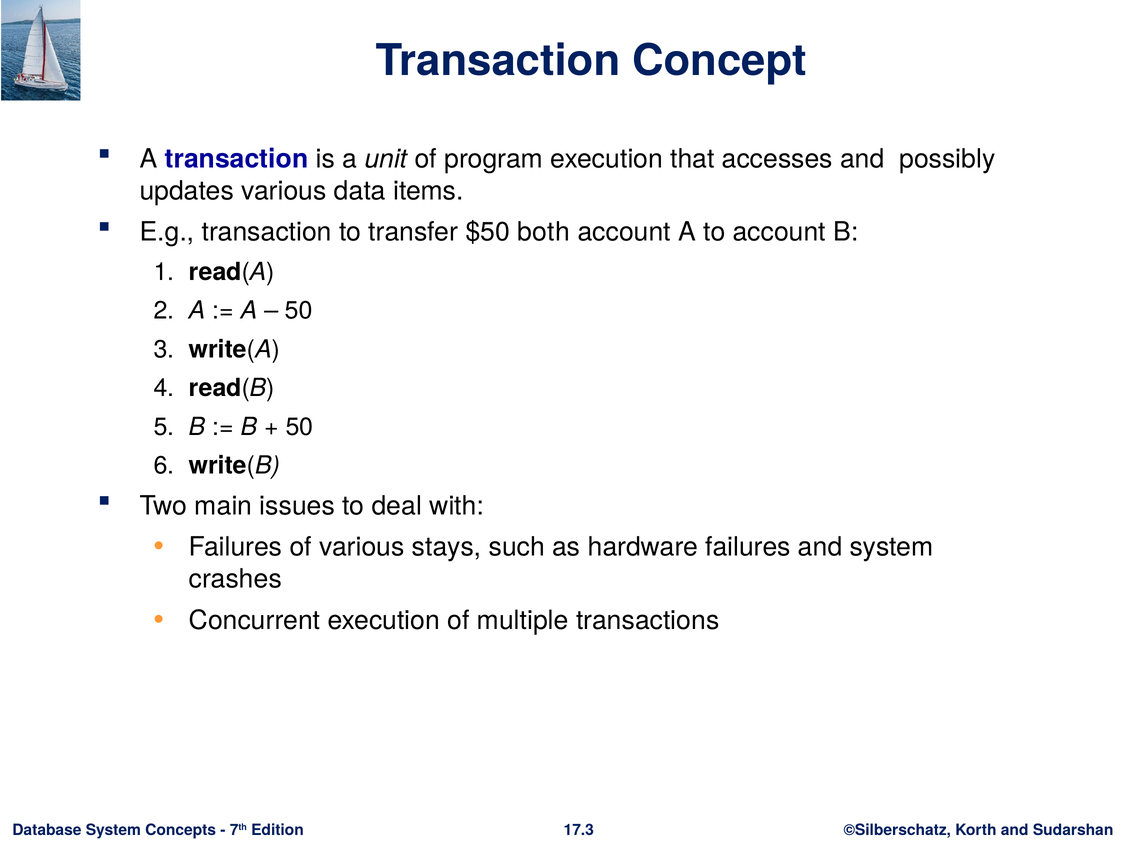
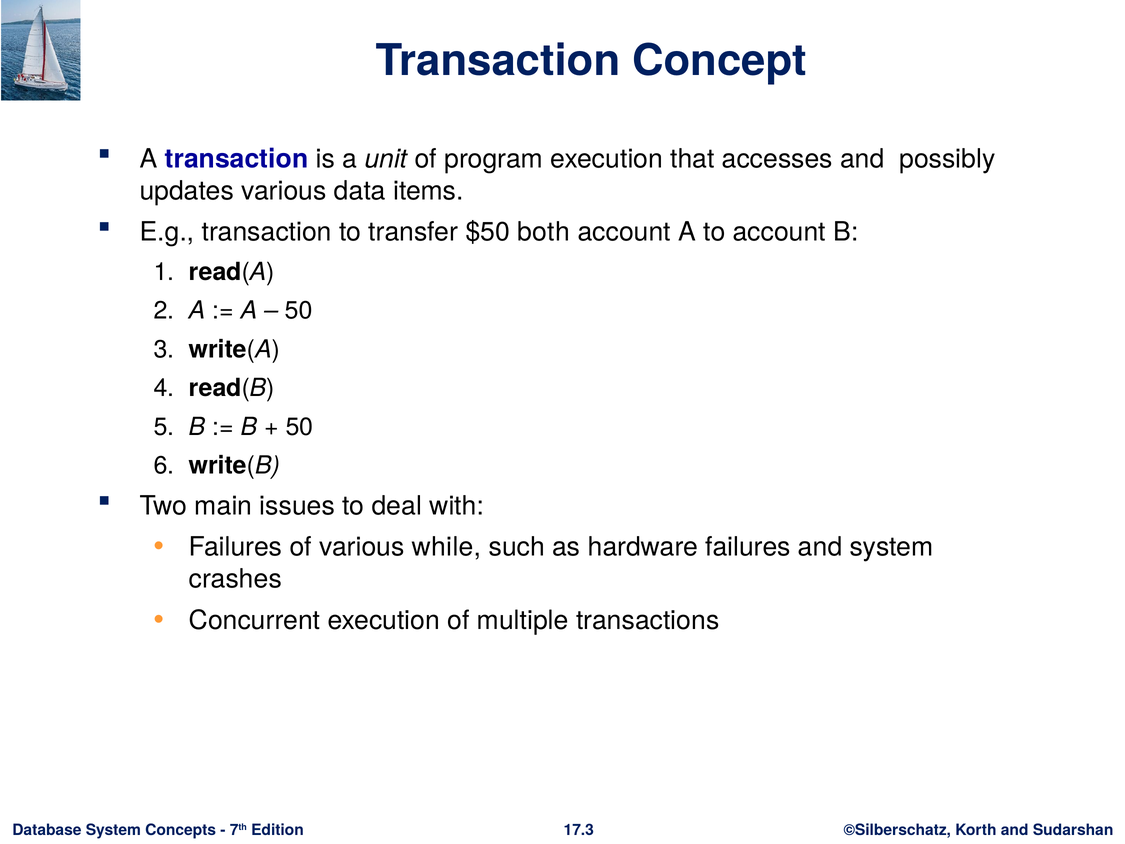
stays: stays -> while (446, 547)
